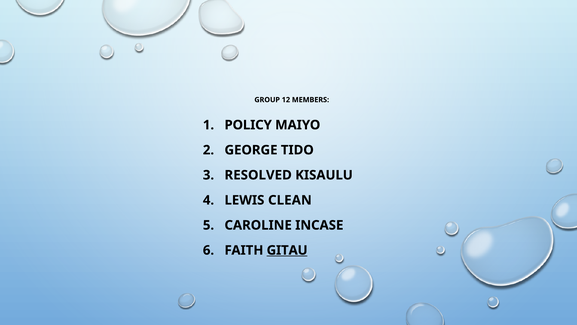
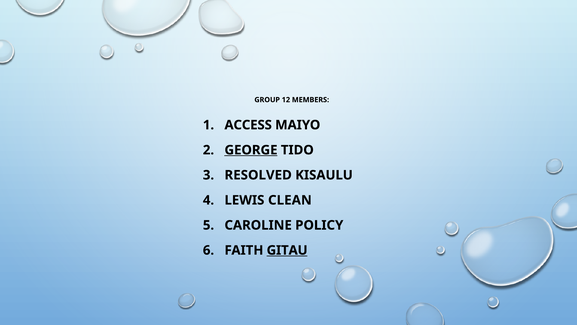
POLICY: POLICY -> ACCESS (248, 125)
GEORGE underline: none -> present (251, 150)
INCASE: INCASE -> POLICY (319, 225)
